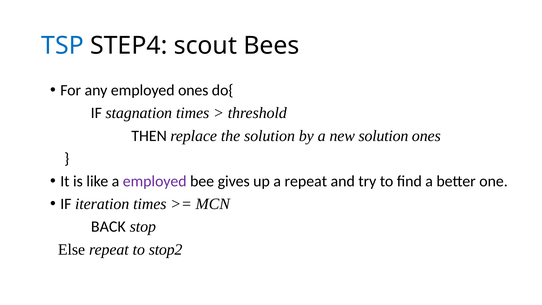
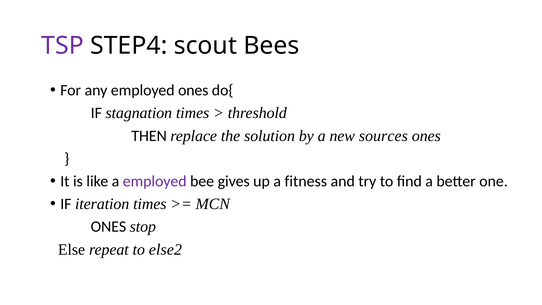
TSP colour: blue -> purple (63, 46)
new solution: solution -> sources (383, 136)
a repeat: repeat -> fitness (306, 181)
BACK: BACK -> ONES (108, 227)
stop2: stop2 -> else2 (165, 249)
